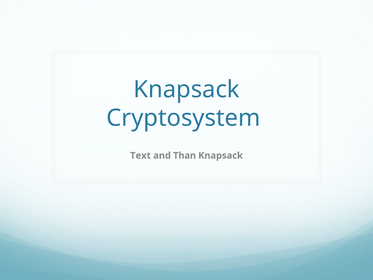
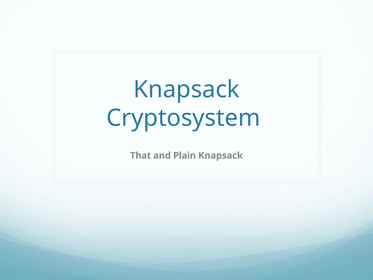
Text: Text -> That (141, 155)
Than: Than -> Plain (185, 155)
